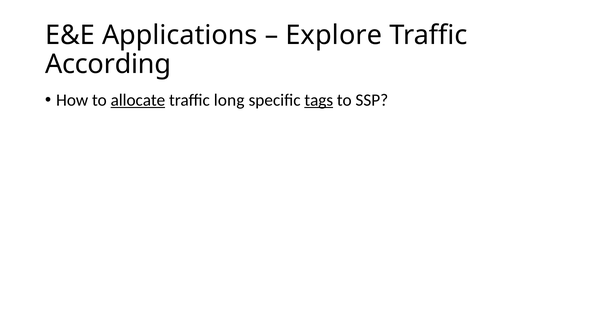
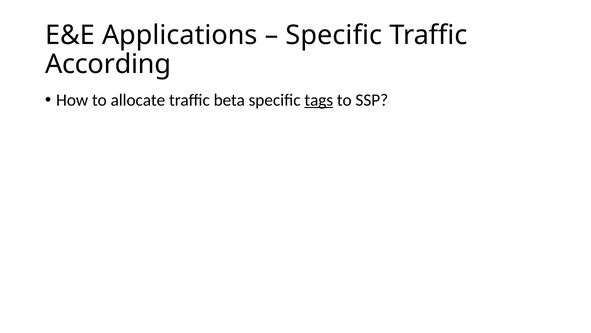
Explore: Explore -> Specific (334, 35)
allocate underline: present -> none (138, 100)
long: long -> beta (229, 100)
